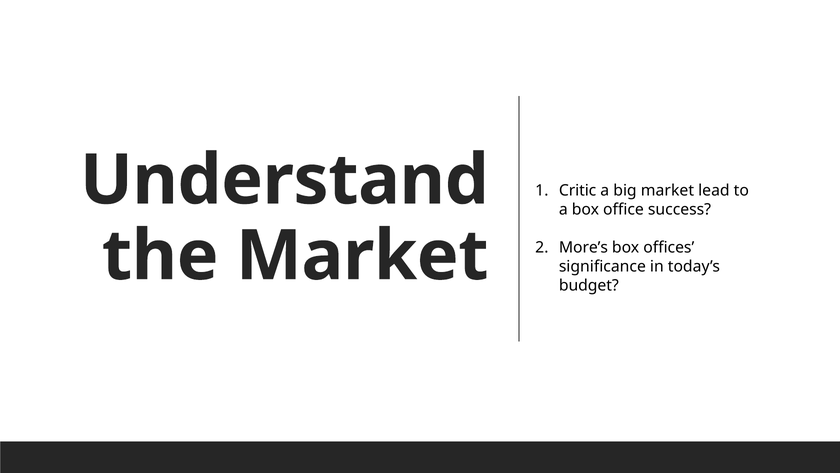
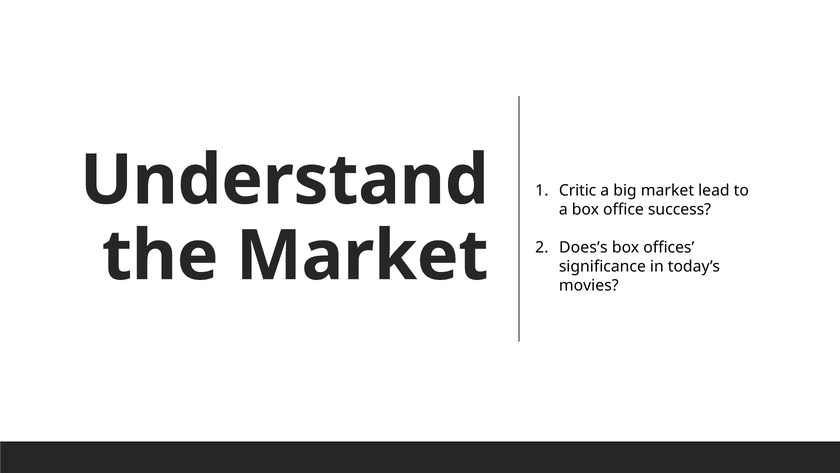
More’s: More’s -> Does’s (583, 247)
budget: budget -> movies (589, 285)
